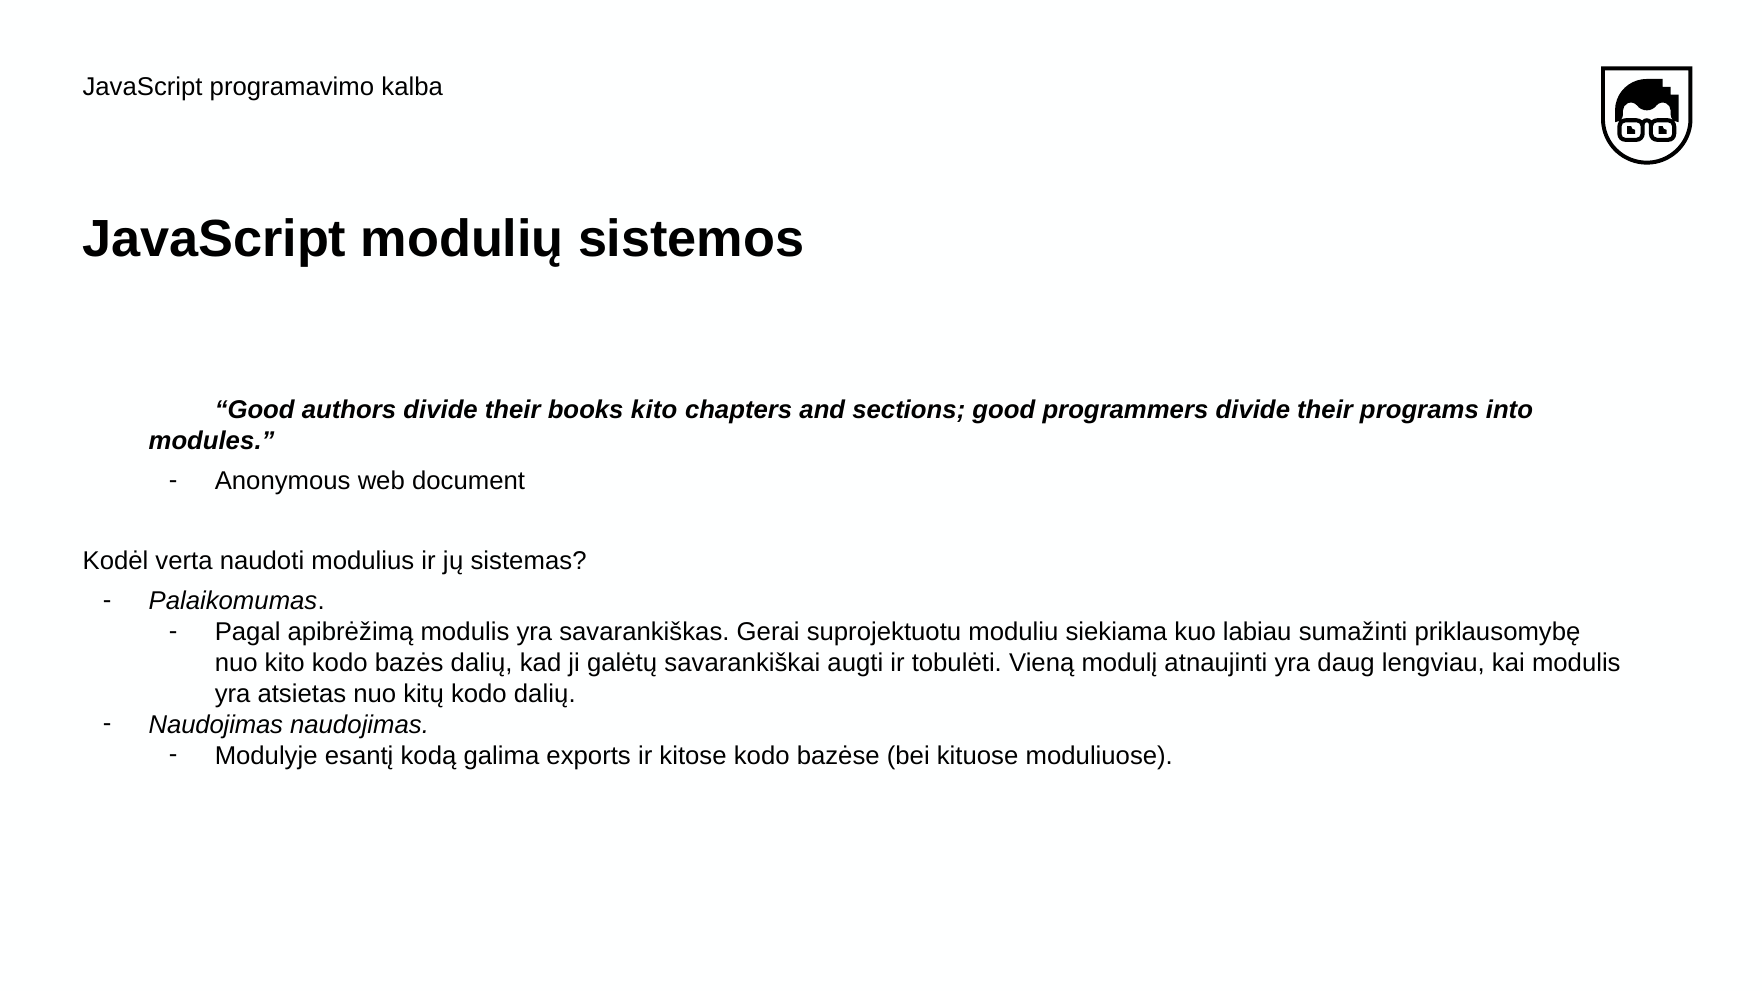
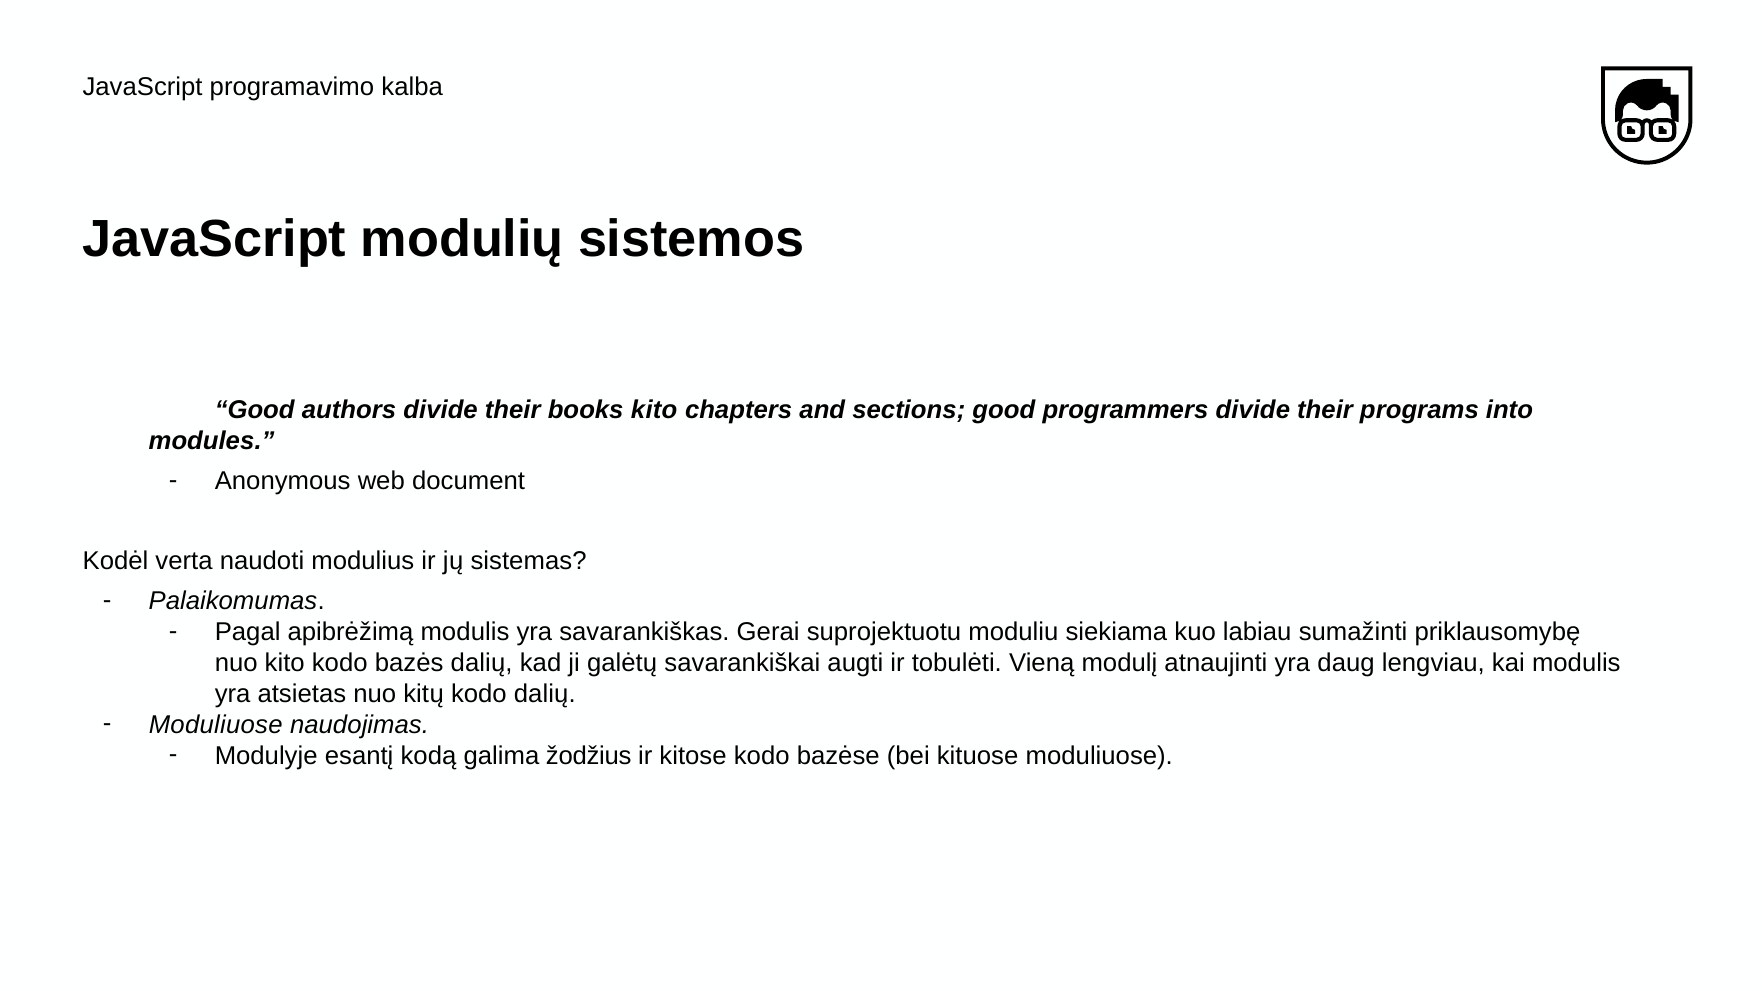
Naudojimas: Naudojimas -> Moduliuose (216, 725)
exports: exports -> žodžius (589, 756)
